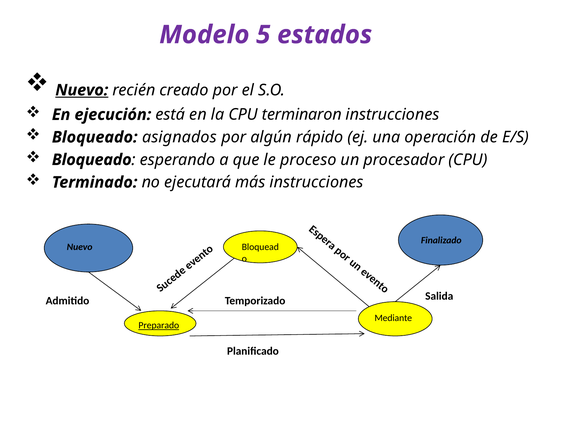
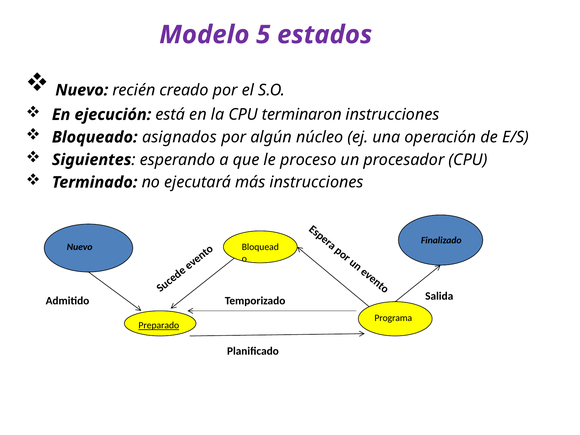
Nuevo underline: present -> none (82, 90)
rápido: rápido -> núcleo (320, 137)
Bloqueado: Bloqueado -> Siguientes (92, 160)
Mediante: Mediante -> Programa (393, 318)
